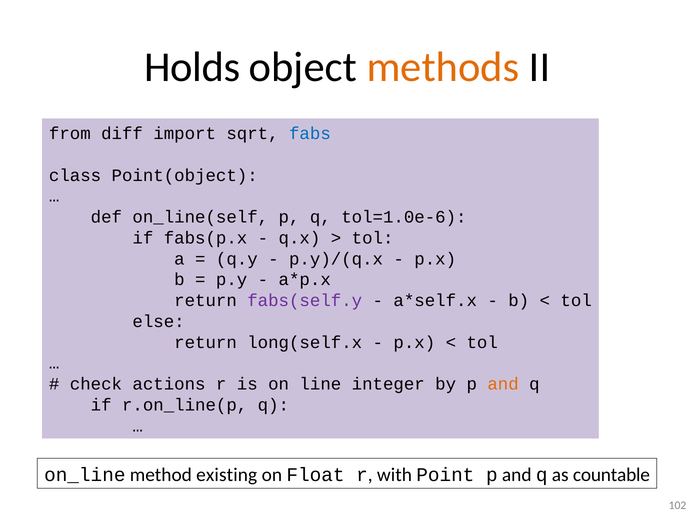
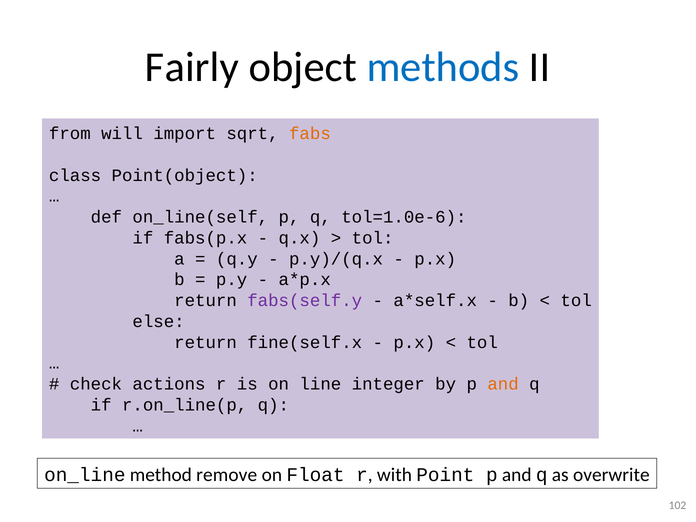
Holds: Holds -> Fairly (192, 67)
methods colour: orange -> blue (443, 67)
diff: diff -> will (122, 134)
fabs colour: blue -> orange (310, 134)
long(self.x: long(self.x -> fine(self.x (305, 342)
existing: existing -> remove (227, 475)
countable: countable -> overwrite (611, 475)
